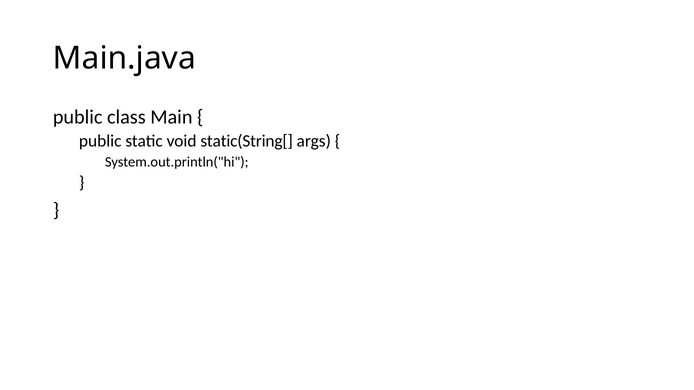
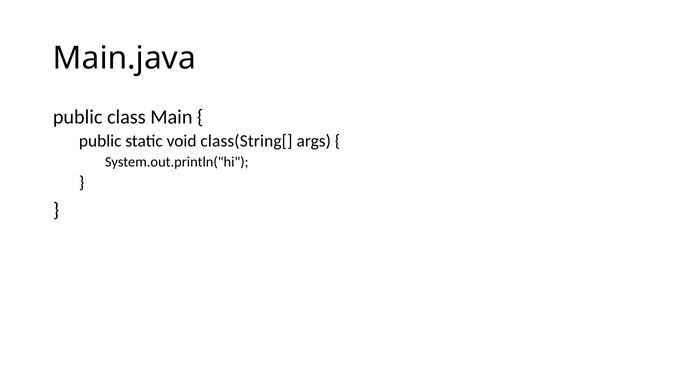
static(String[: static(String[ -> class(String[ (246, 141)
